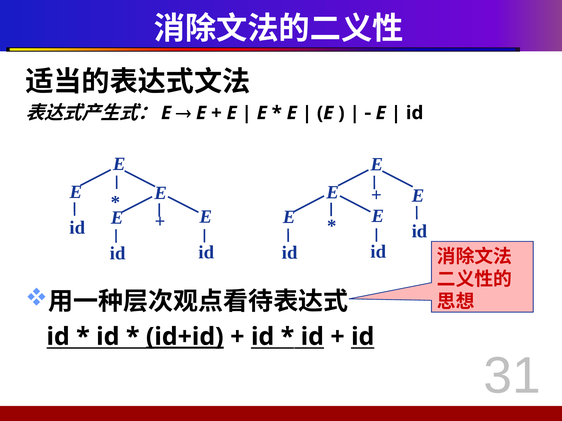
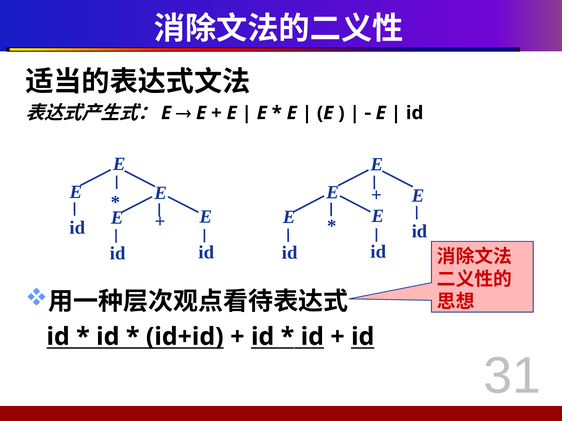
id+id underline: present -> none (185, 337)
